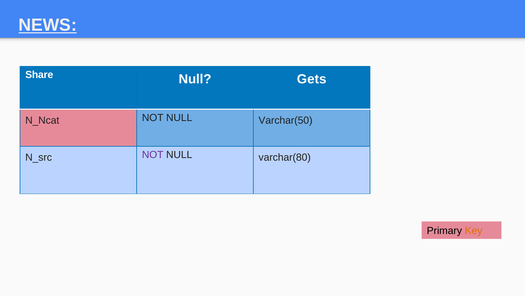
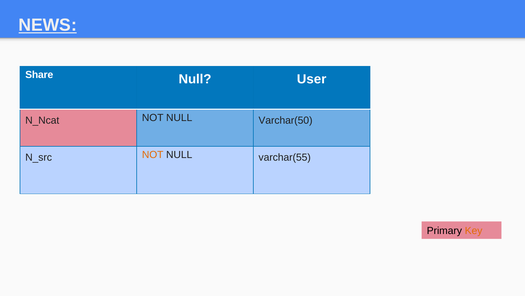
Gets: Gets -> User (312, 79)
NOT colour: purple -> orange (153, 155)
varchar(80: varchar(80 -> varchar(55 (285, 157)
